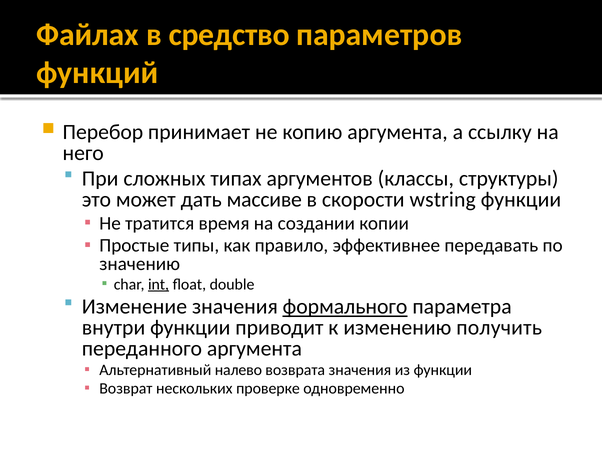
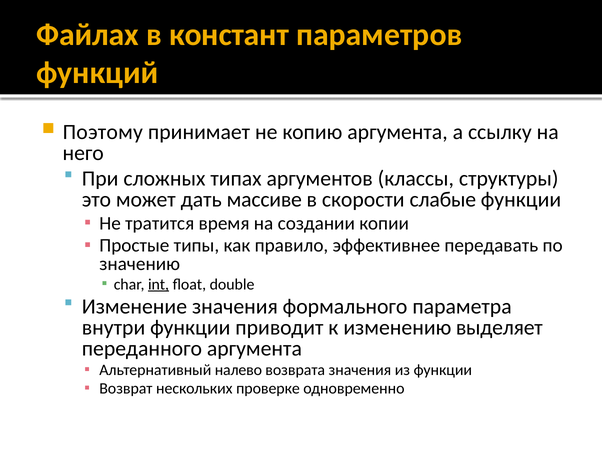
средство: средство -> констант (229, 35)
Перебор: Перебор -> Поэтому (103, 132)
wstring: wstring -> слабые (443, 200)
формального underline: present -> none (345, 307)
получить: получить -> выделяет (499, 328)
